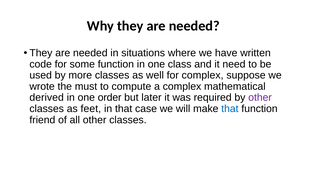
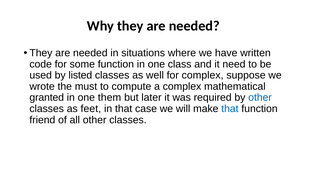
more: more -> listed (80, 75)
derived: derived -> granted (47, 98)
order: order -> them (110, 98)
other colour: purple -> blue (260, 98)
